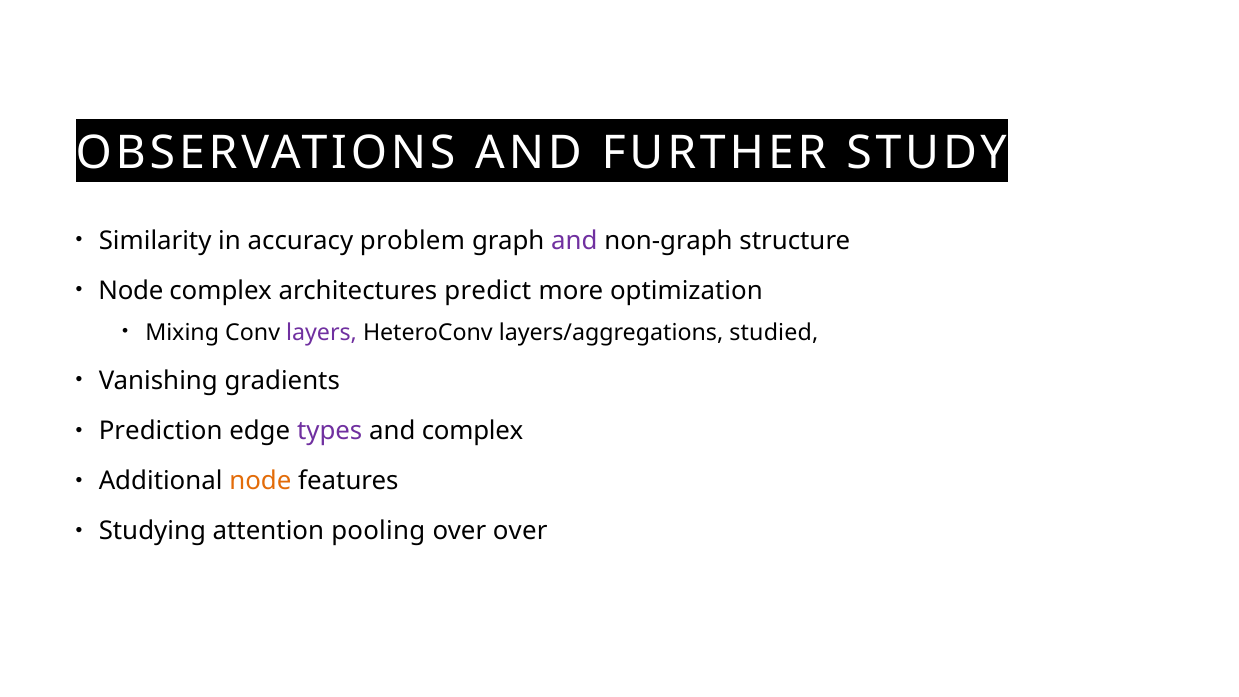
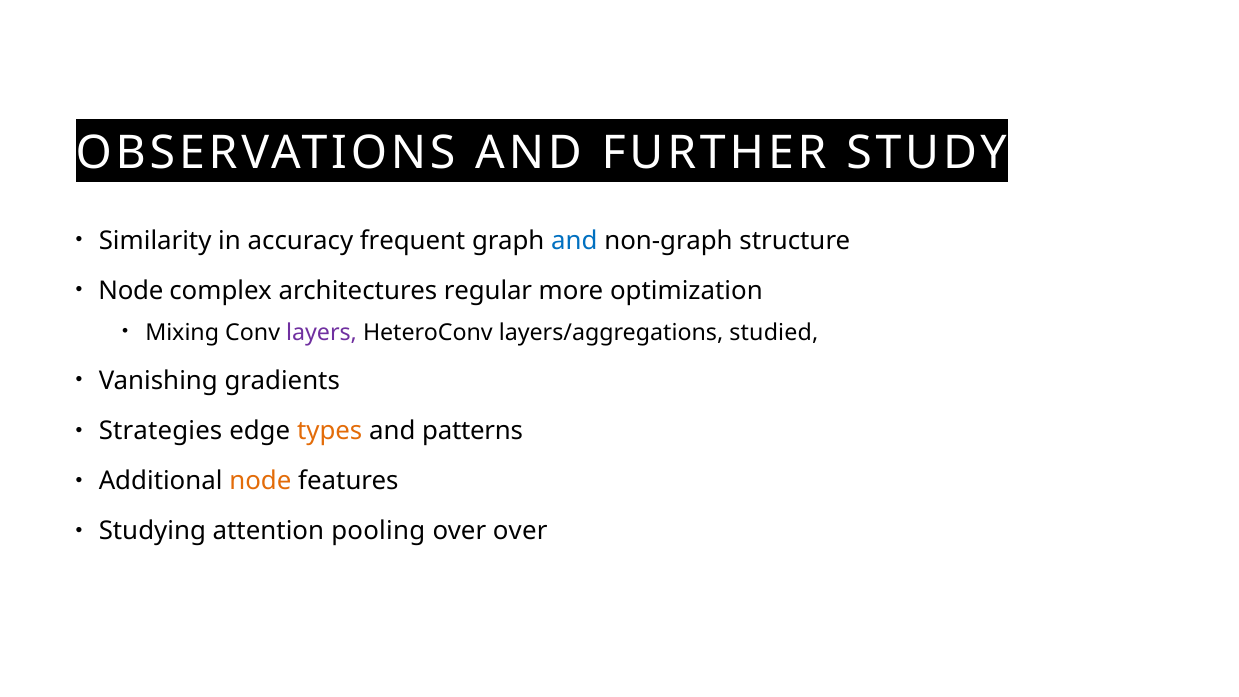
problem: problem -> frequent (413, 241)
and colour: purple -> blue (574, 241)
predict: predict -> regular (488, 291)
Prediction: Prediction -> Strategies (161, 431)
types colour: purple -> orange (330, 431)
and complex: complex -> patterns (473, 431)
